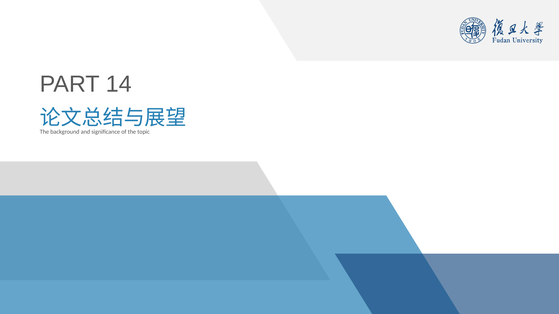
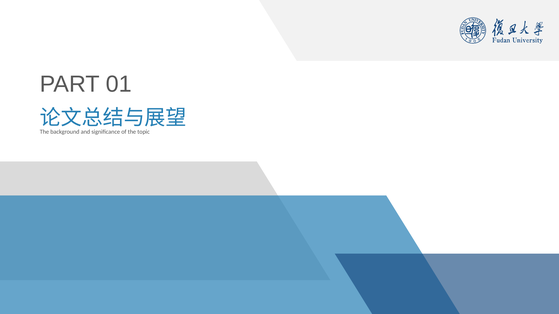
14: 14 -> 01 (119, 84)
